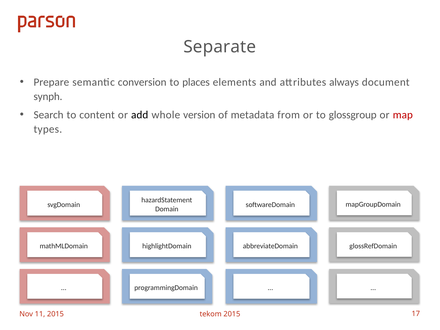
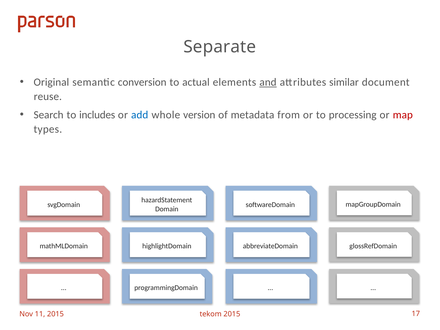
Prepare: Prepare -> Original (51, 82)
places: places -> actual (196, 82)
and underline: none -> present (268, 82)
always: always -> similar (344, 82)
synph: synph -> reuse (48, 97)
content: content -> includes (97, 115)
add colour: black -> blue (140, 115)
glossgroup: glossgroup -> processing (353, 115)
